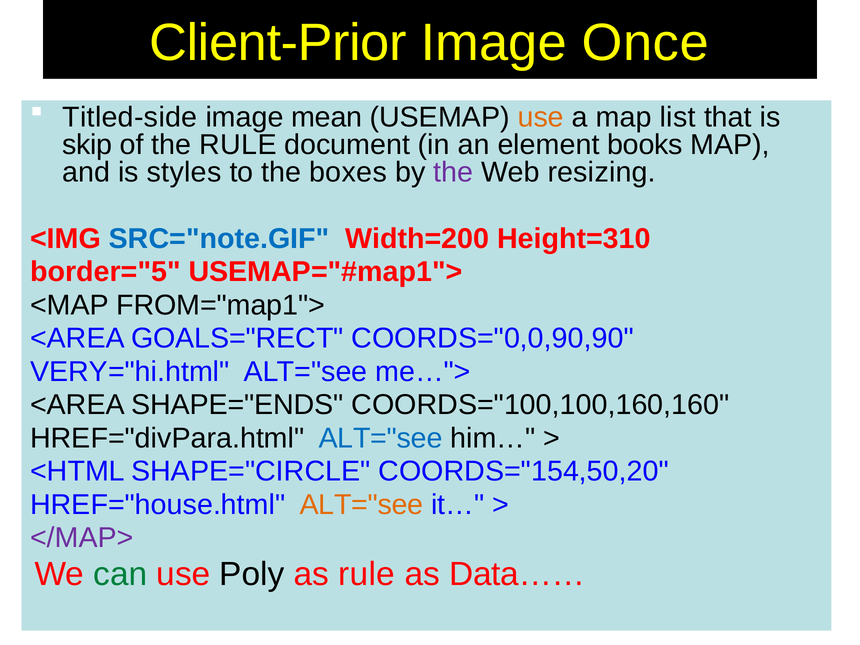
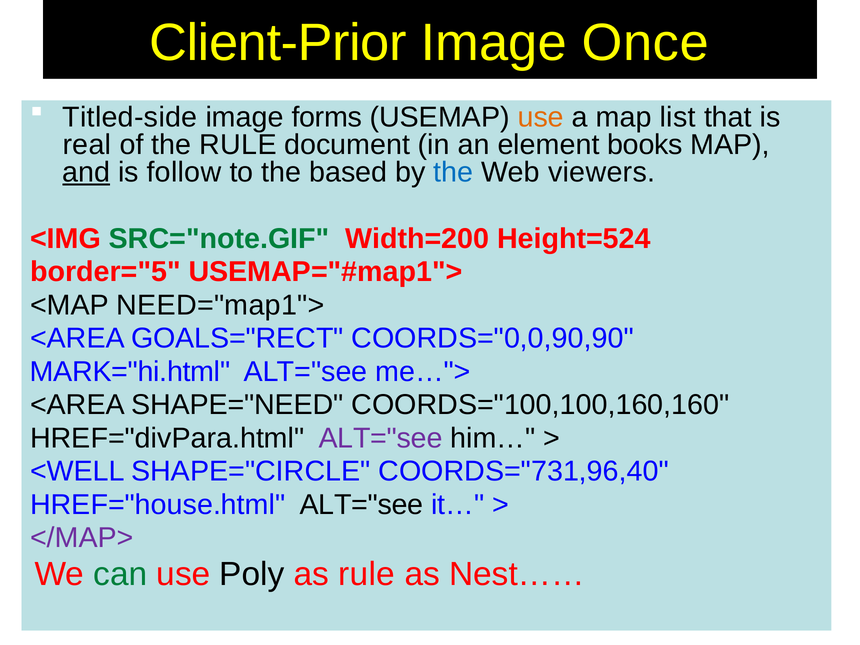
mean: mean -> forms (327, 117)
skip: skip -> real (87, 145)
and underline: none -> present (86, 172)
styles: styles -> follow (184, 172)
boxes: boxes -> based (348, 172)
the colour: purple -> blue (453, 172)
resizing: resizing -> viewers (602, 172)
SRC="note.GIF colour: blue -> green (219, 239)
Height=310: Height=310 -> Height=524 (574, 239)
FROM="map1">: FROM="map1"> -> NEED="map1"> (220, 305)
VERY="hi.html: VERY="hi.html -> MARK="hi.html (130, 372)
SHAPE="ENDS: SHAPE="ENDS -> SHAPE="NEED (237, 405)
ALT="see colour: blue -> purple (381, 438)
<HTML: <HTML -> <WELL (77, 471)
COORDS="154,50,20: COORDS="154,50,20 -> COORDS="731,96,40 (524, 471)
ALT="see colour: orange -> black (362, 505)
Data……: Data…… -> Nest…… (517, 574)
